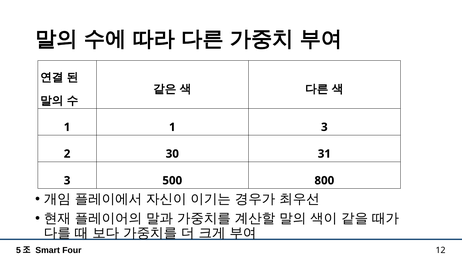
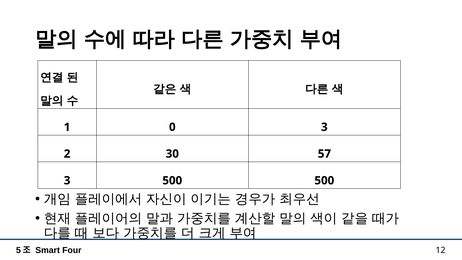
1 1: 1 -> 0 (172, 127)
31: 31 -> 57 (324, 154)
500 800: 800 -> 500 (324, 180)
